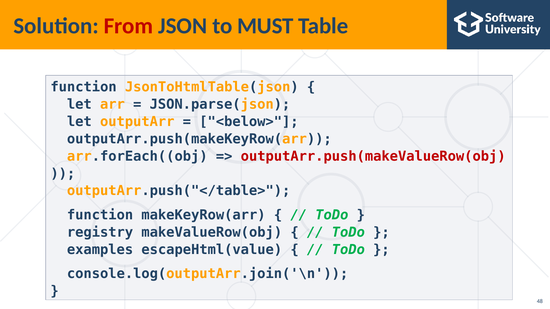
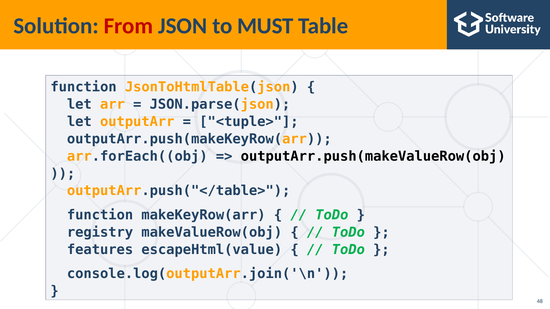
<below>: <below> -> <tuple> (249, 122)
outputArr.push(makeValueRow(obj colour: red -> black (373, 156)
examples: examples -> features (100, 250)
